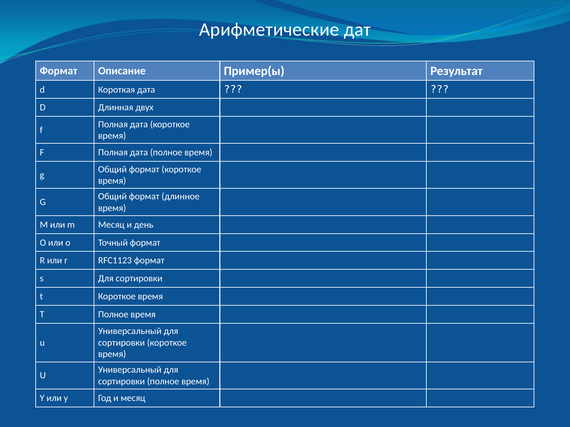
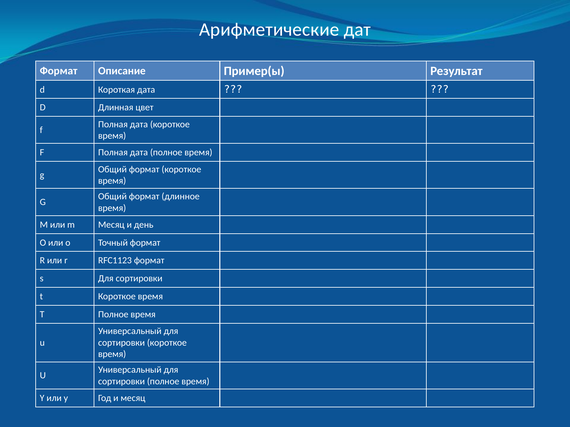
двух: двух -> цвет (145, 108)
